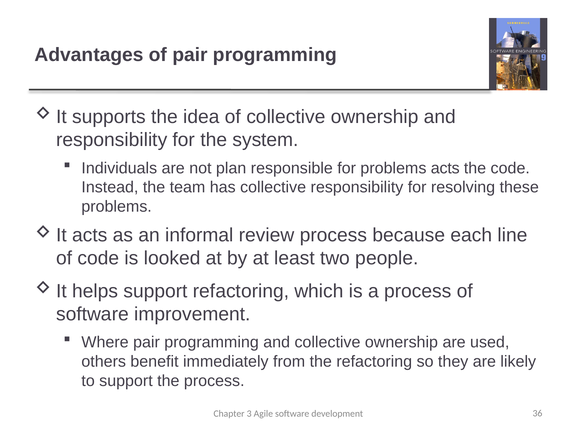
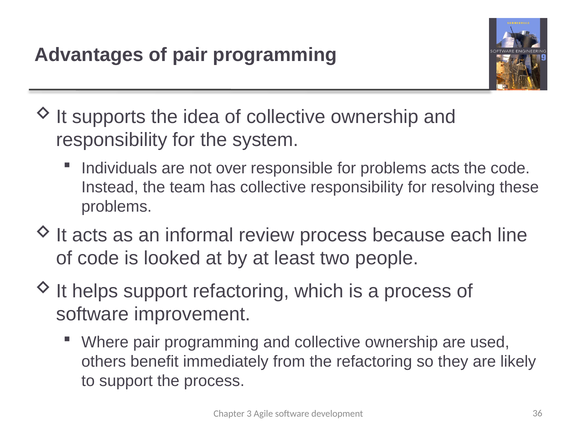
plan: plan -> over (231, 168)
